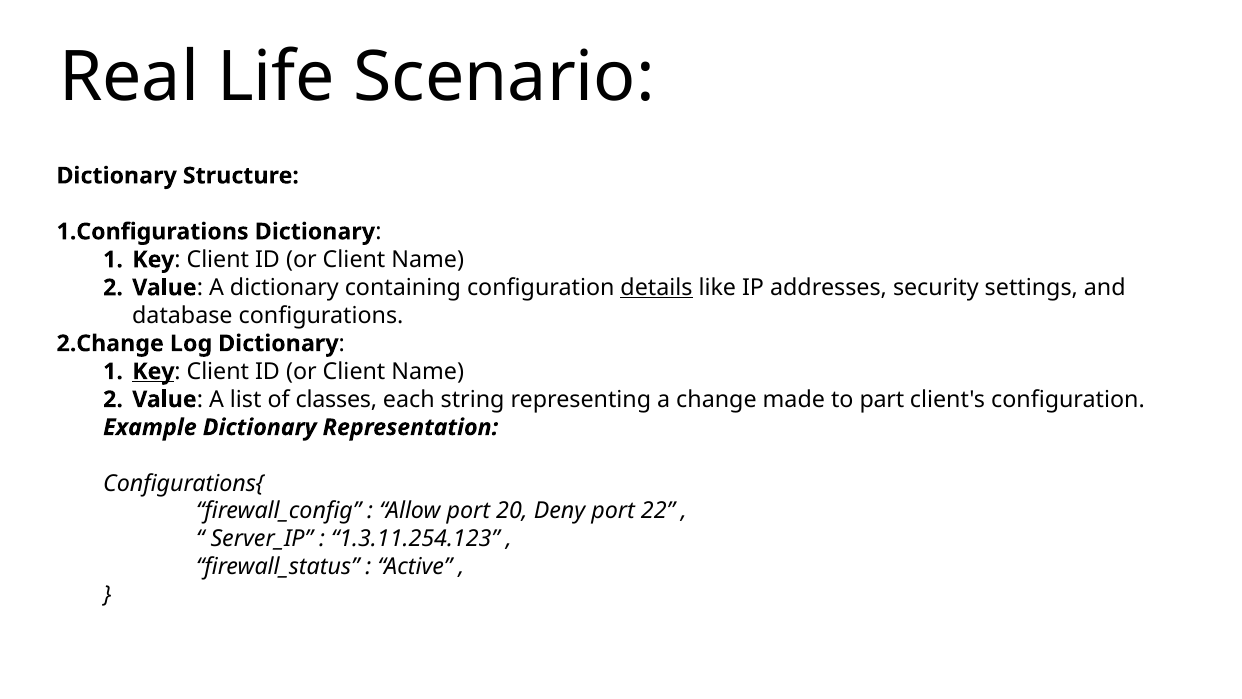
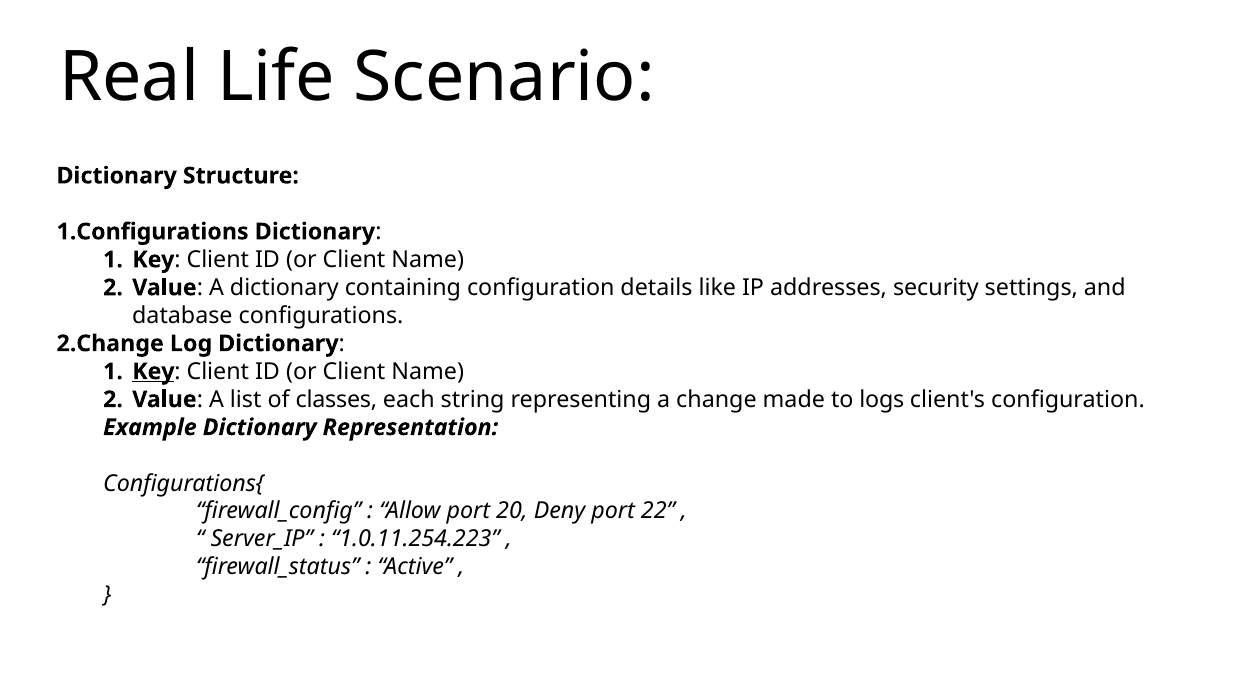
details underline: present -> none (657, 287)
part: part -> logs (882, 399)
1.3.11.254.123: 1.3.11.254.123 -> 1.0.11.254.223 (415, 539)
